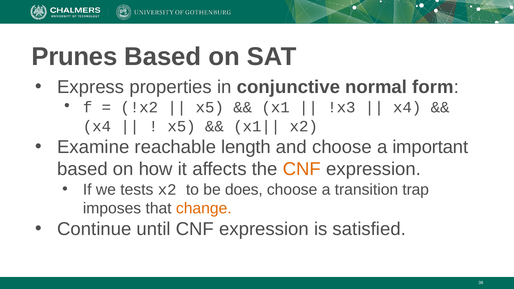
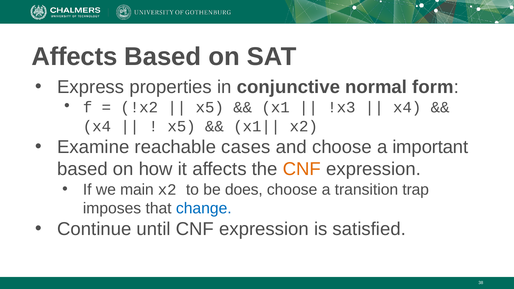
Prunes: Prunes -> Affects (74, 57)
length: length -> cases (246, 147)
tests: tests -> main (137, 190)
change colour: orange -> blue (204, 208)
